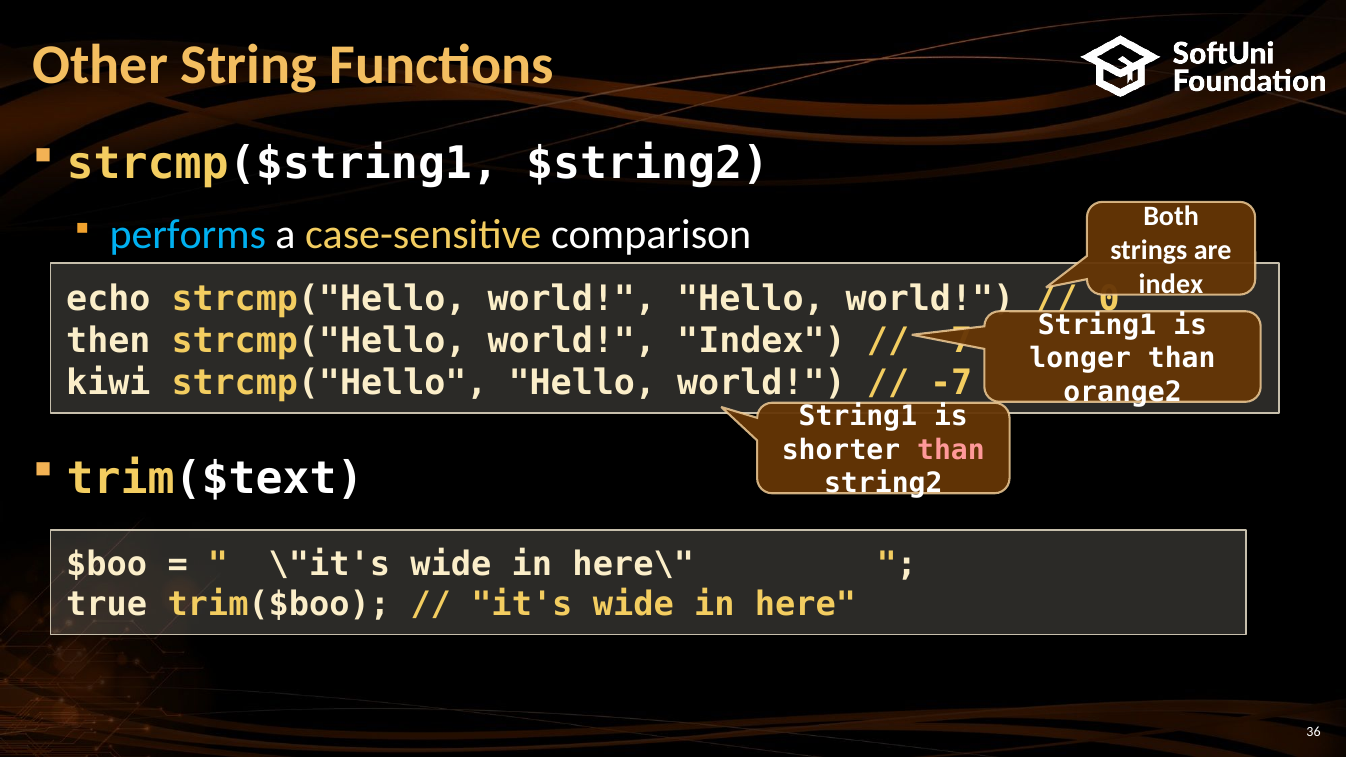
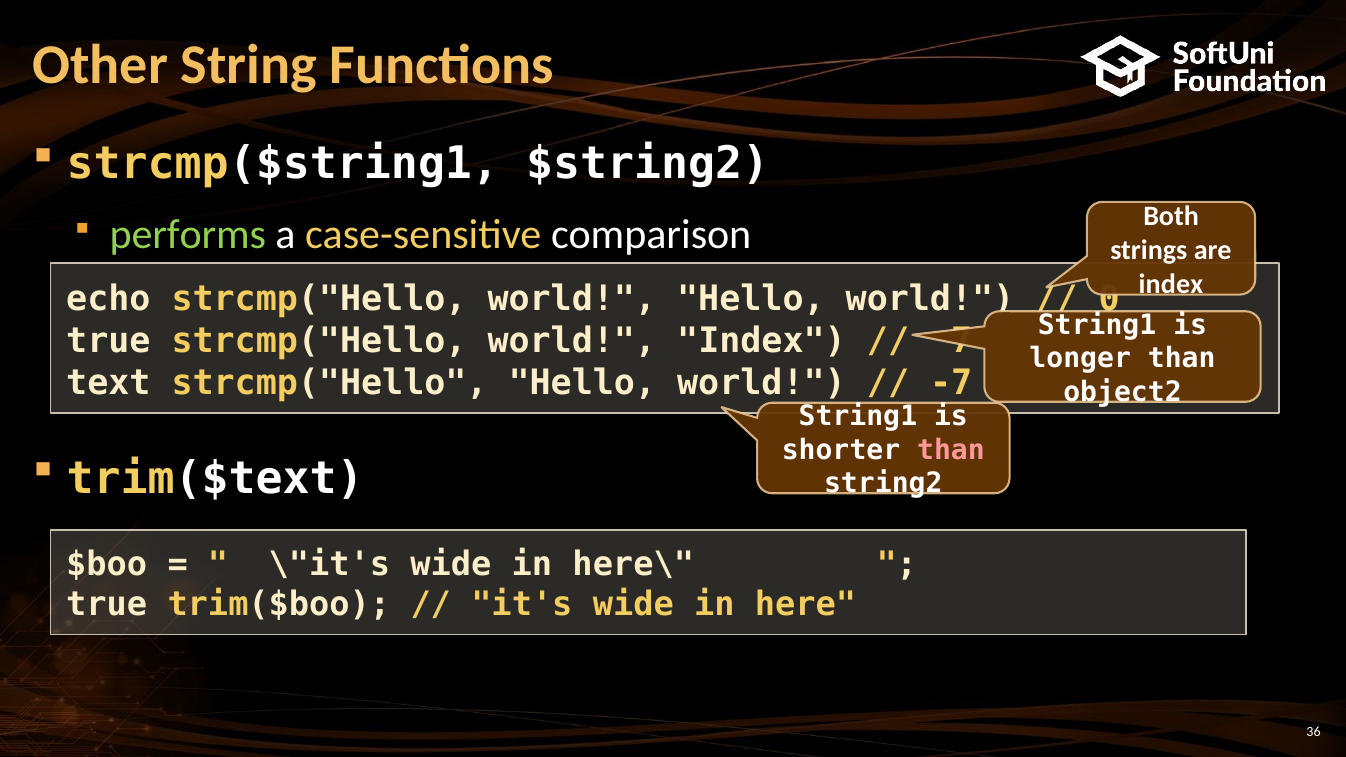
performs colour: light blue -> light green (188, 235)
then: then -> true (108, 341)
kiwi: kiwi -> text (108, 383)
orange2: orange2 -> object2 (1123, 392)
